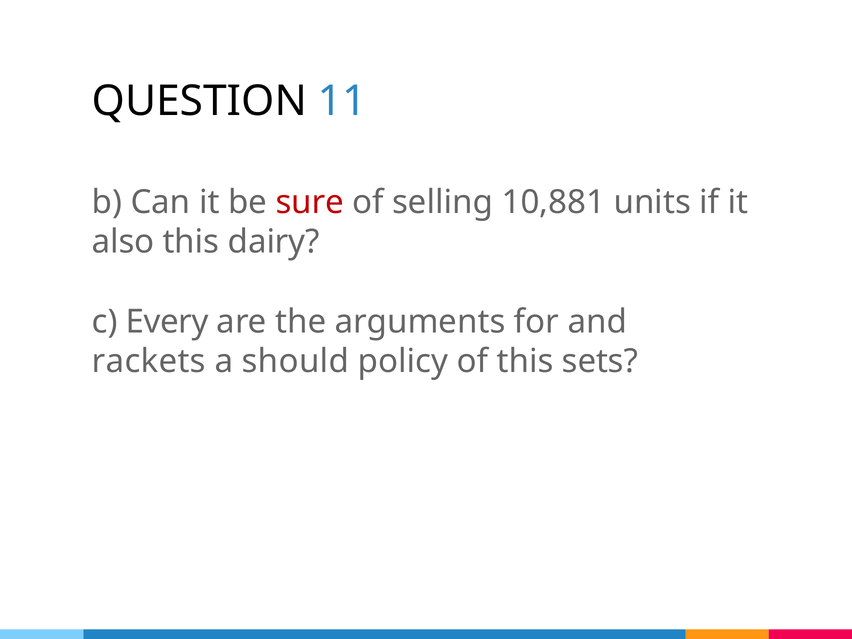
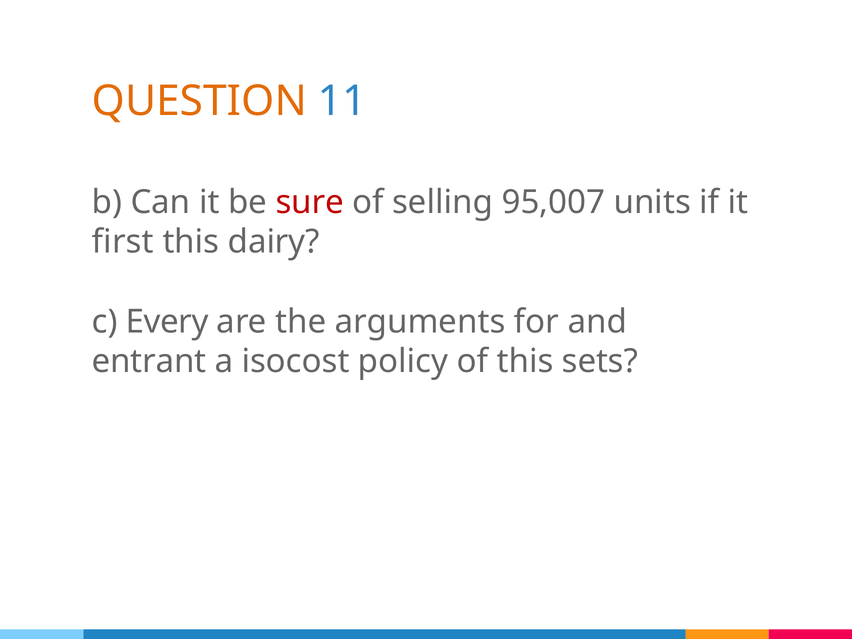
QUESTION colour: black -> orange (199, 101)
10,881: 10,881 -> 95,007 (553, 202)
also: also -> first (123, 242)
rackets: rackets -> entrant (149, 361)
should: should -> isocost (296, 361)
